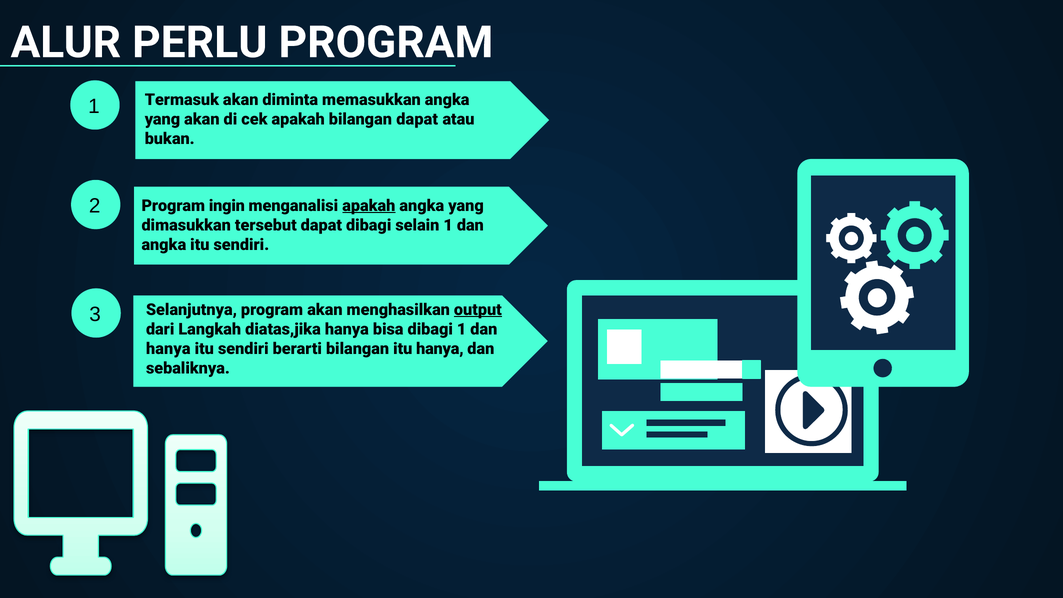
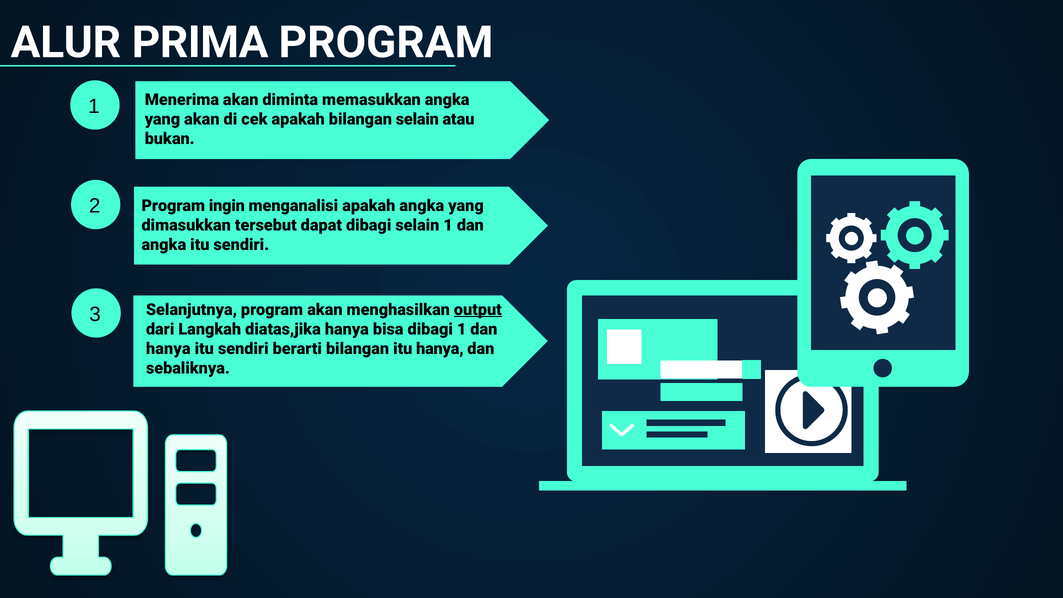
PERLU: PERLU -> PRIMA (200, 43)
Termasuk: Termasuk -> Menerima (182, 100)
bilangan dapat: dapat -> selain (417, 119)
apakah underline: present -> none (369, 206)
